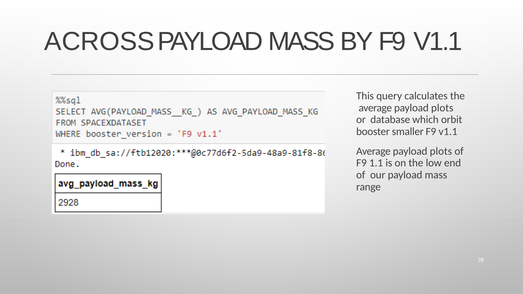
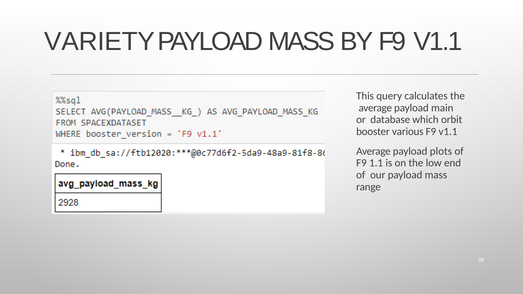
ACROSS: ACROSS -> VARIETY (100, 42)
plots: plots -> main (442, 108)
smaller: smaller -> various (408, 132)
